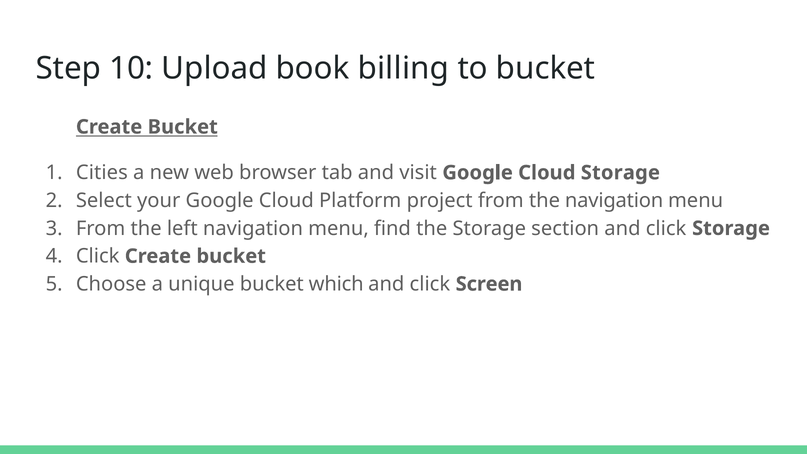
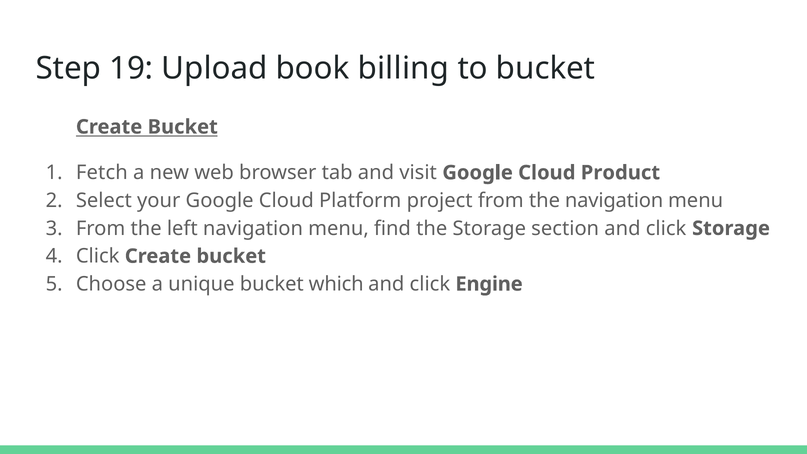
10: 10 -> 19 (131, 68)
Cities: Cities -> Fetch (102, 173)
Cloud Storage: Storage -> Product (620, 173)
Screen: Screen -> Engine (489, 284)
